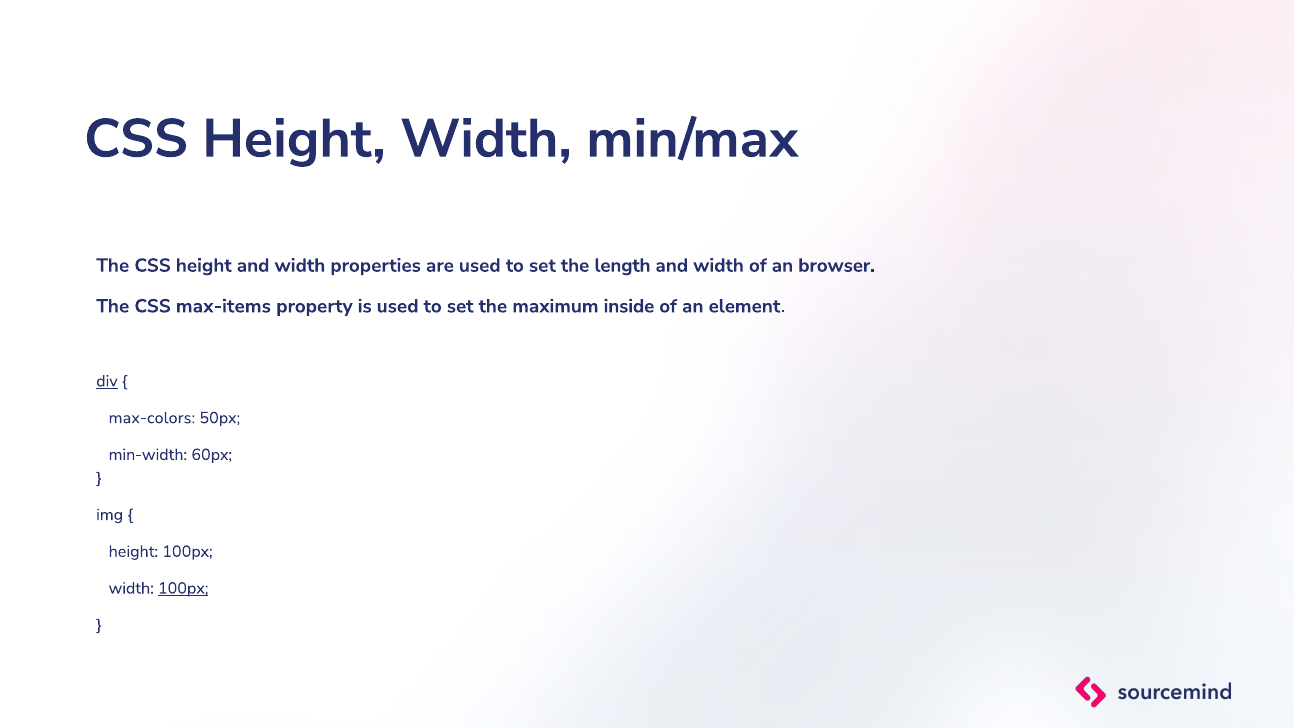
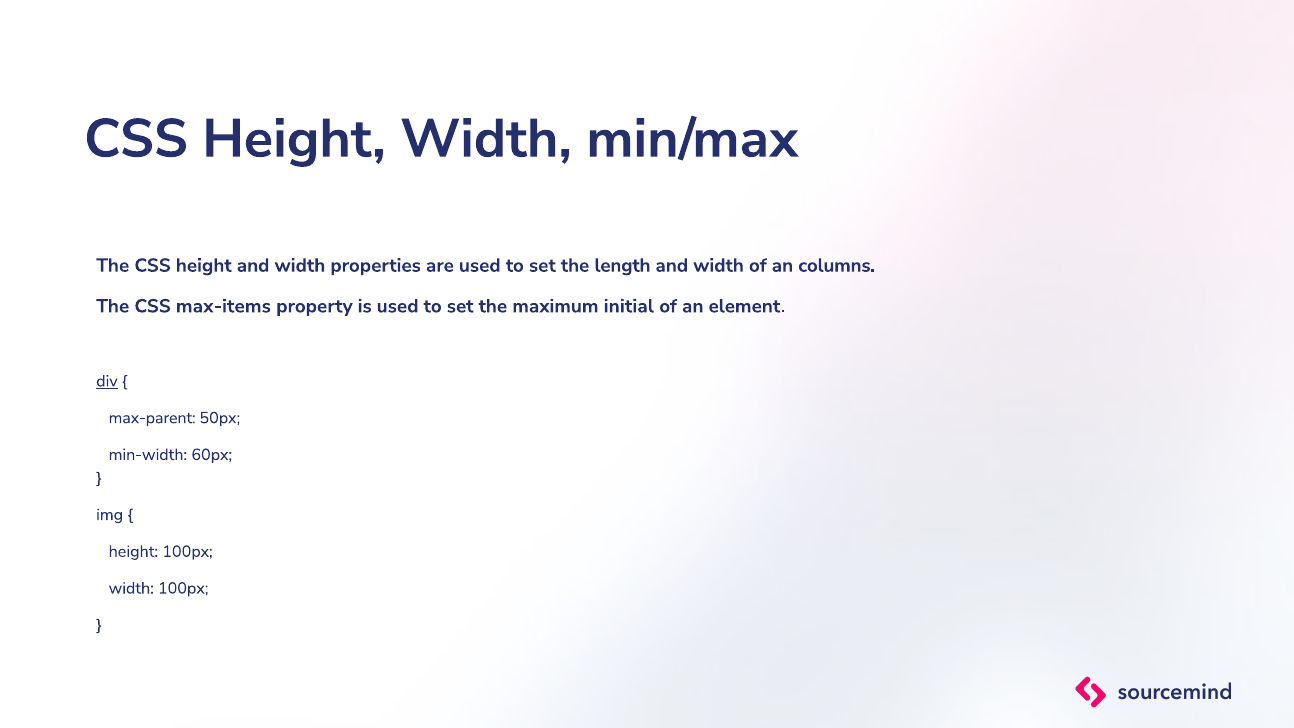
browser: browser -> columns (837, 265)
inside: inside -> initial (629, 306)
max-colors: max-colors -> max-parent (152, 418)
100px underline: present -> none (183, 588)
